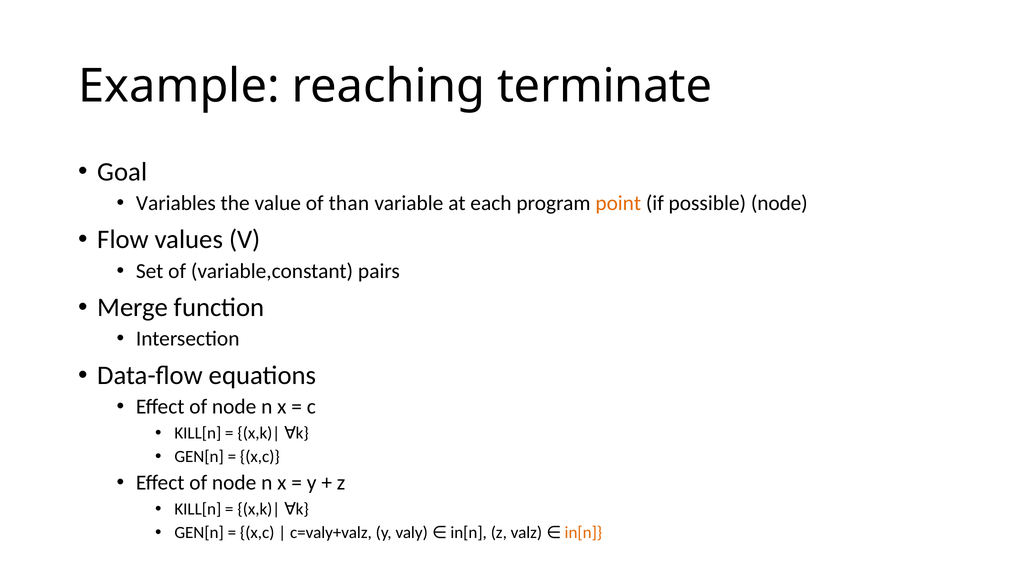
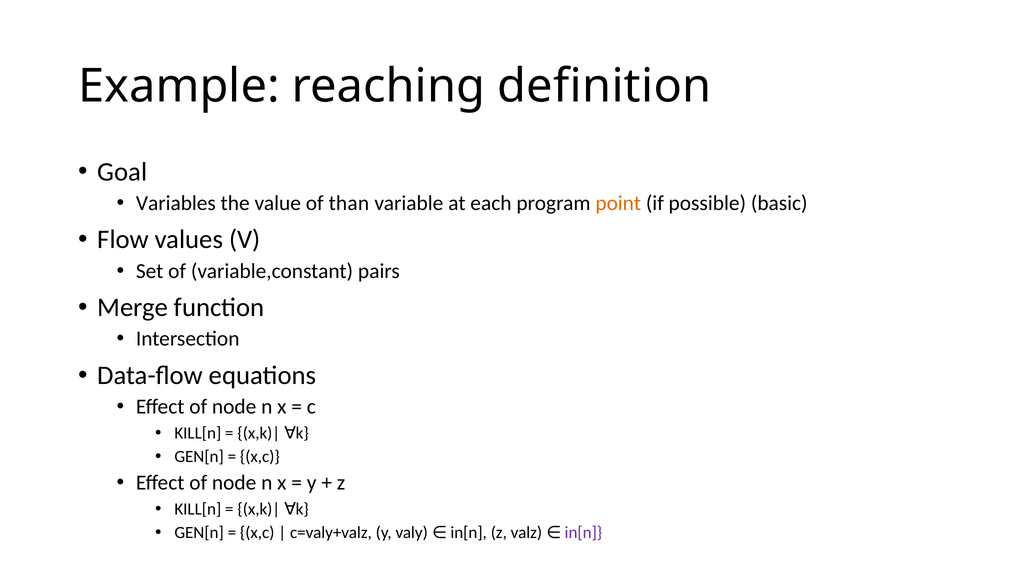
terminate: terminate -> definition (604, 86)
possible node: node -> basic (779, 203)
in[n colour: orange -> purple (583, 533)
